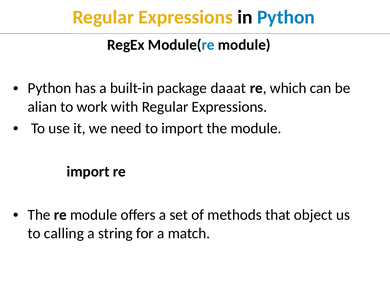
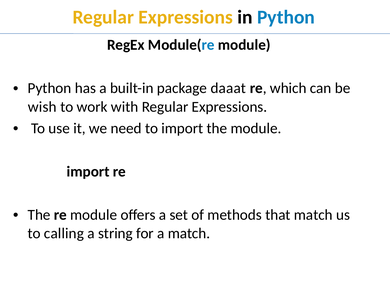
alian: alian -> wish (42, 107)
that object: object -> match (313, 214)
